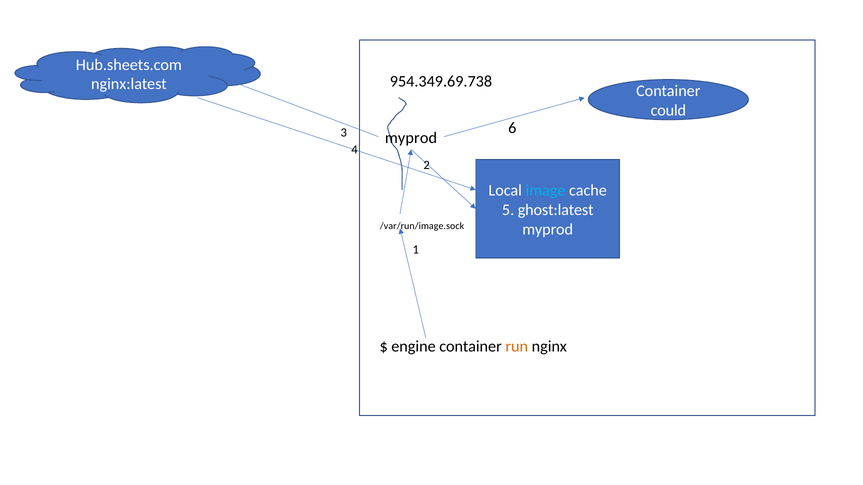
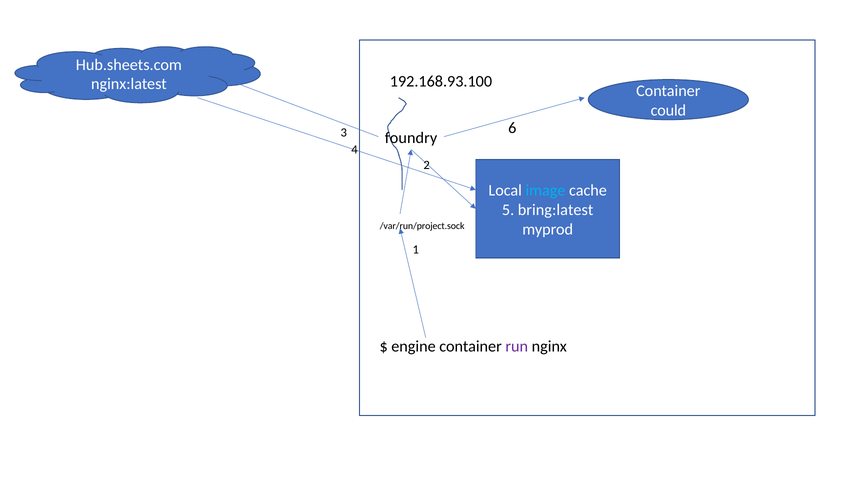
954.349.69.738: 954.349.69.738 -> 192.168.93.100 (441, 81)
myprod: myprod -> foundry (411, 138)
ghost:latest: ghost:latest -> bring:latest (556, 210)
/var/run/image.sock: /var/run/image.sock -> /var/run/project.sock (422, 226)
run colour: orange -> purple (517, 347)
